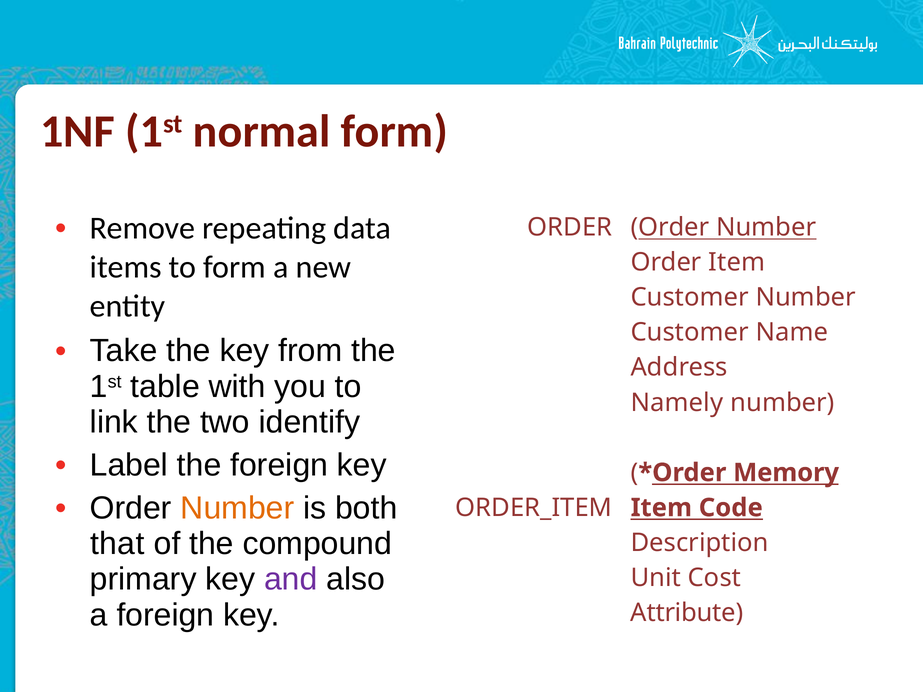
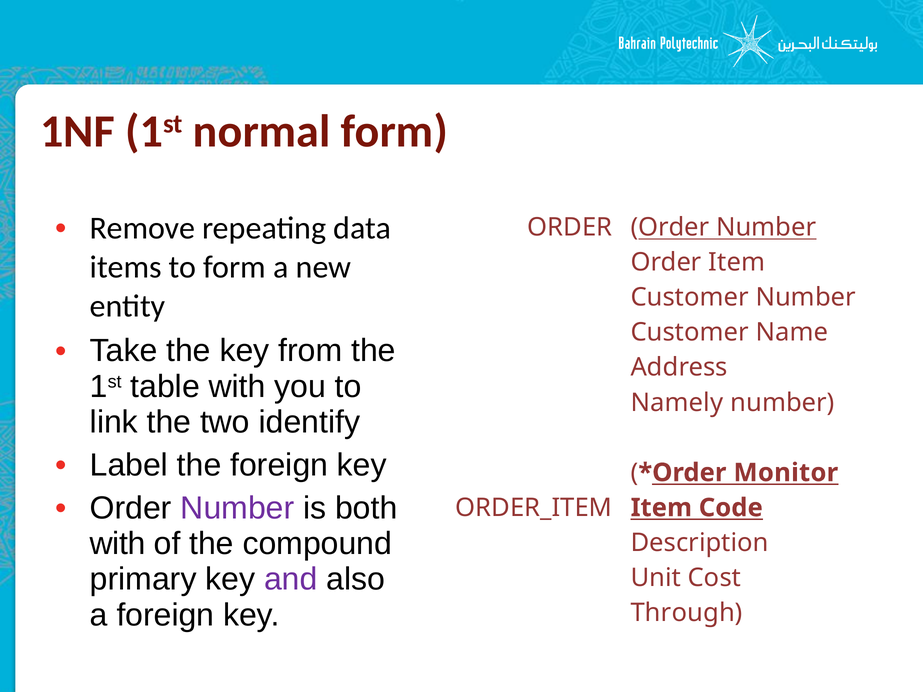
Memory: Memory -> Monitor (786, 473)
Number colour: orange -> purple (237, 508)
that: that -> with (118, 544)
Attribute: Attribute -> Through (687, 613)
